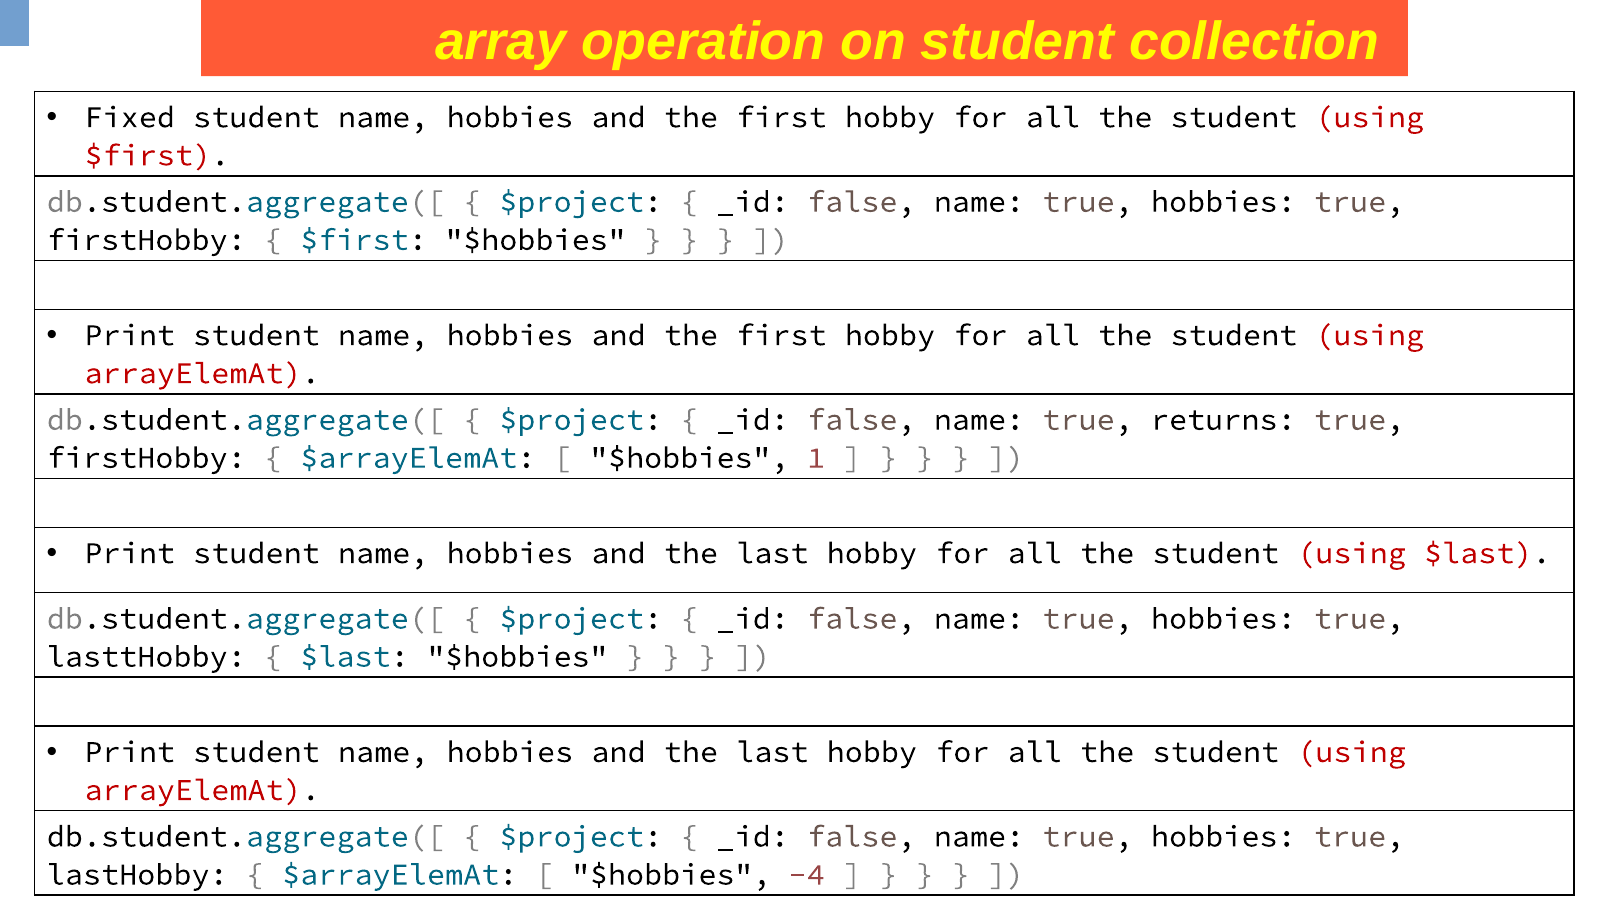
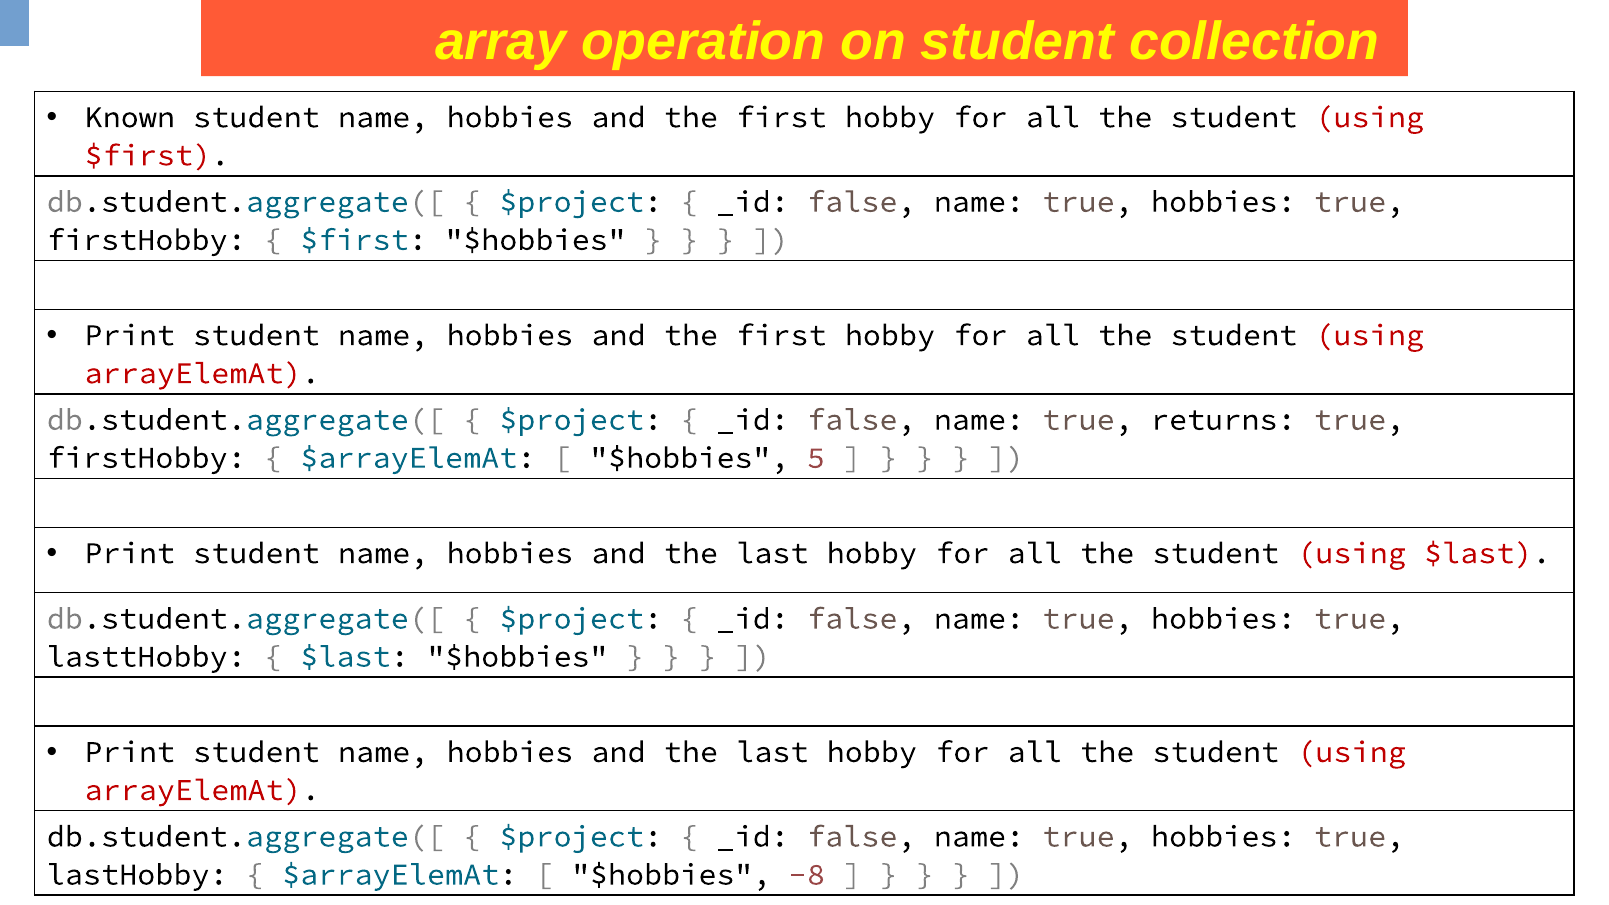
Fixed: Fixed -> Known (130, 117)
1: 1 -> 5 (816, 458)
-4: -4 -> -8 (807, 875)
